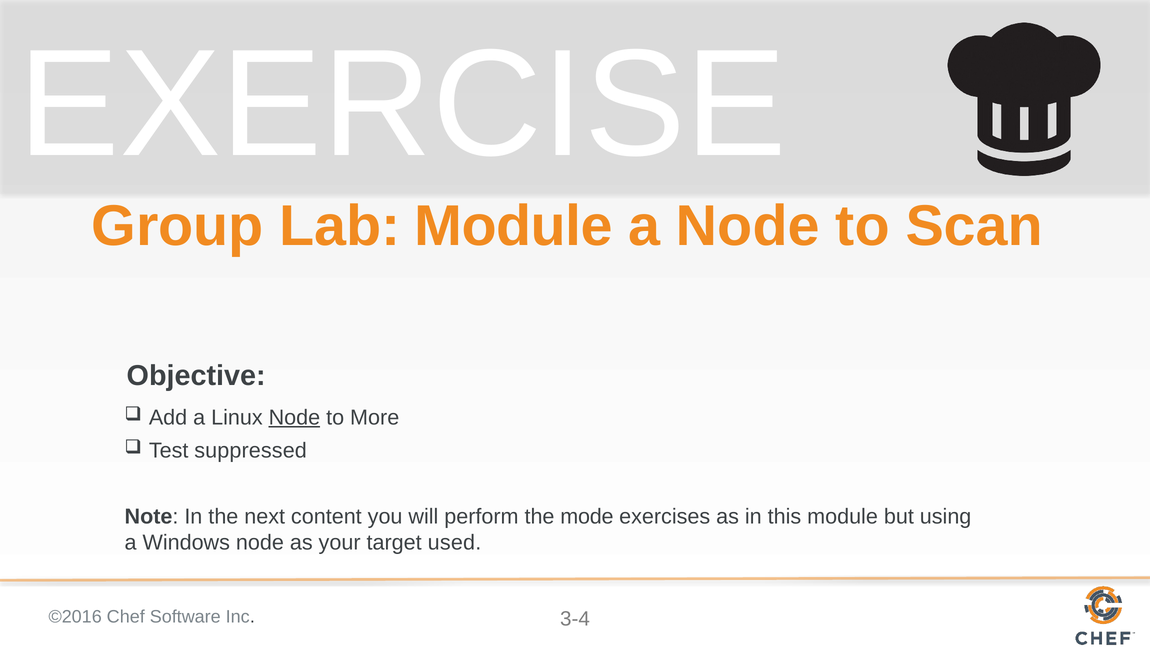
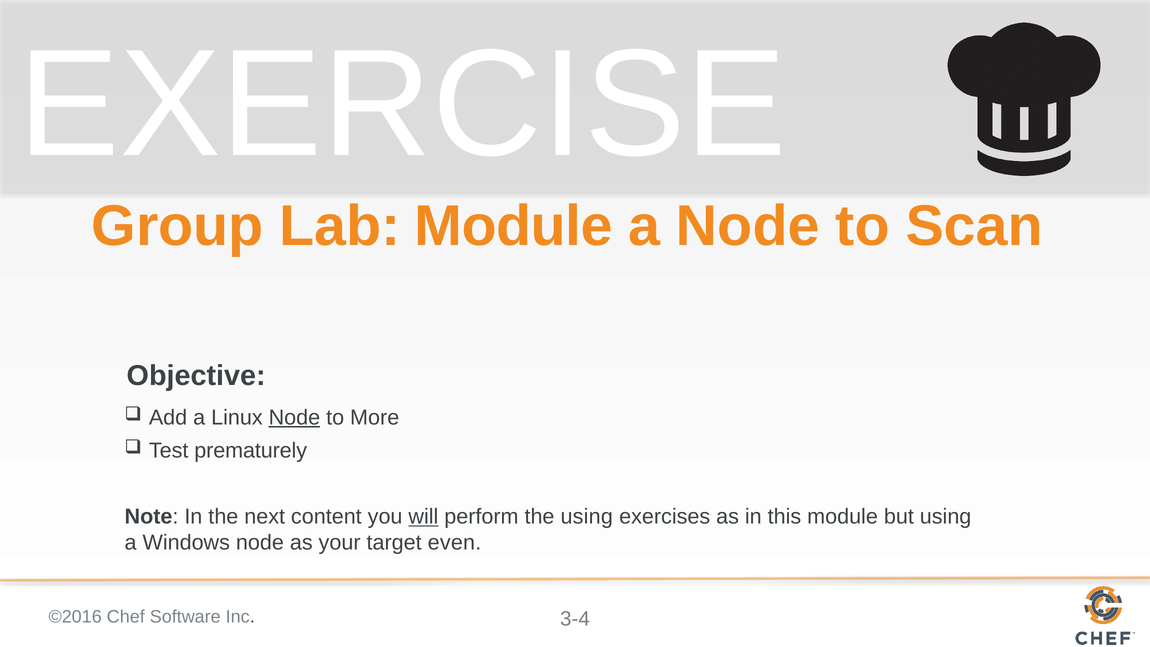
suppressed: suppressed -> prematurely (251, 450)
will underline: none -> present (423, 517)
the mode: mode -> using (587, 517)
used: used -> even (454, 542)
